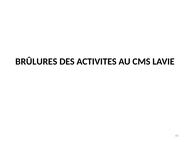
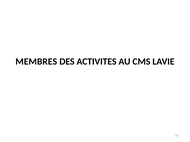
BRÛLURES: BRÛLURES -> MEMBRES (36, 62)
